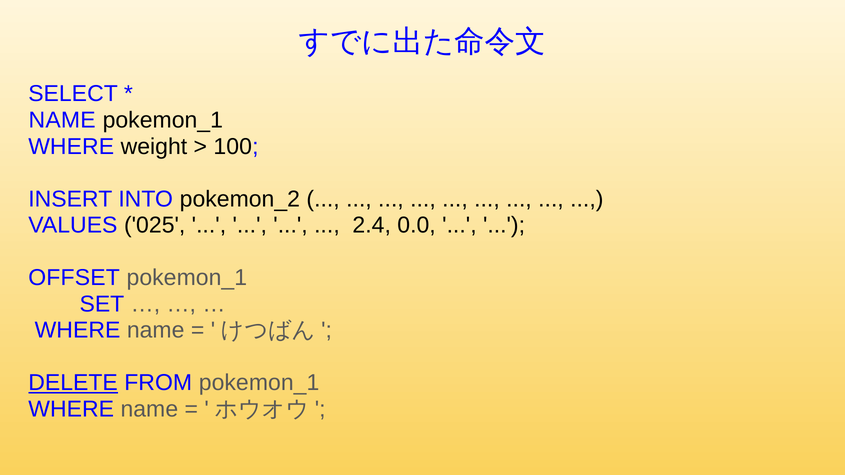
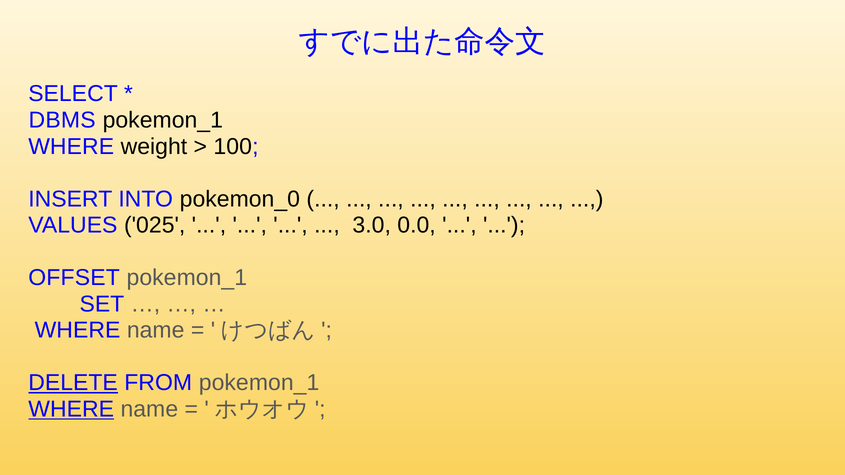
NAME: NAME -> DBMS (62, 120)
pokemon_2: pokemon_2 -> pokemon_0 (240, 199)
2.4: 2.4 -> 3.0 (372, 225)
WHERE underline: none -> present (71, 409)
